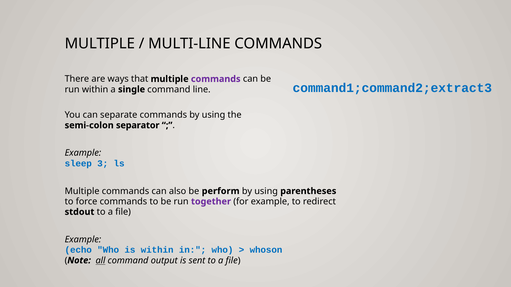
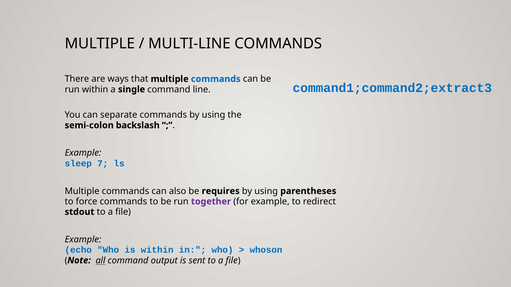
commands colour: purple -> blue (216, 79)
separator: separator -> backslash (138, 125)
3: 3 -> 7 (103, 164)
perform: perform -> requires (221, 191)
